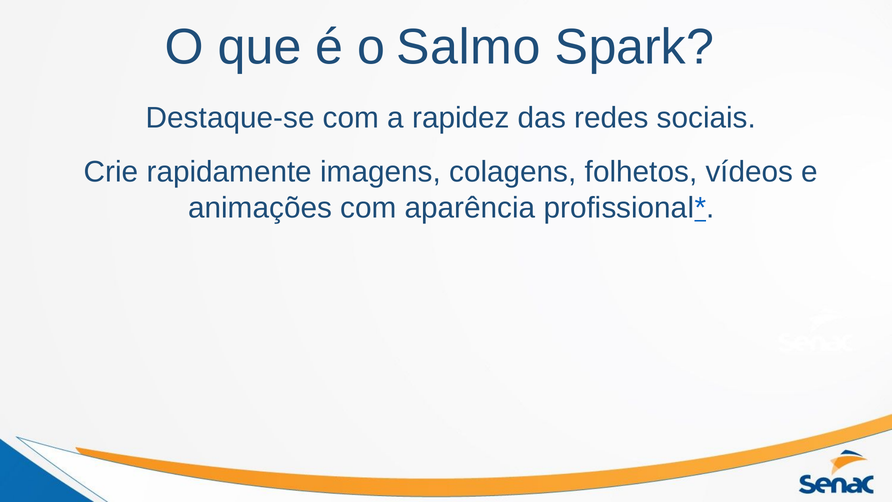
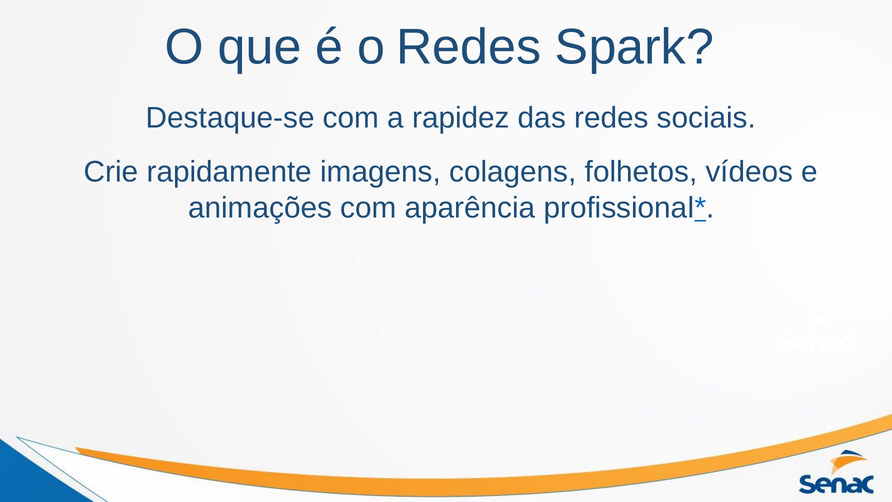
o Salmo: Salmo -> Redes (469, 47)
